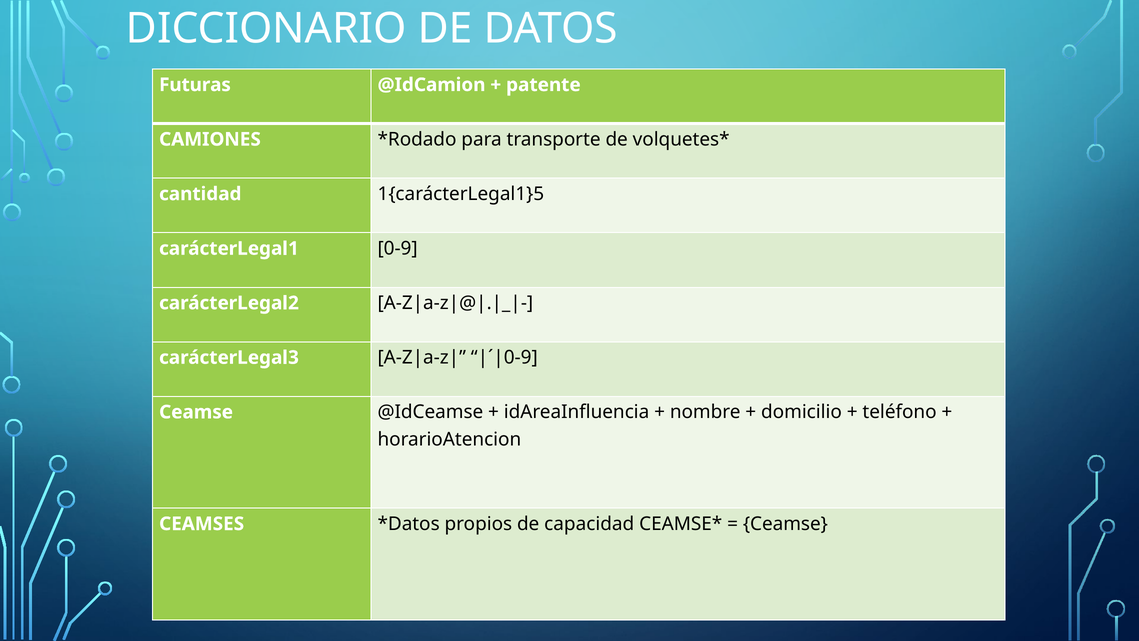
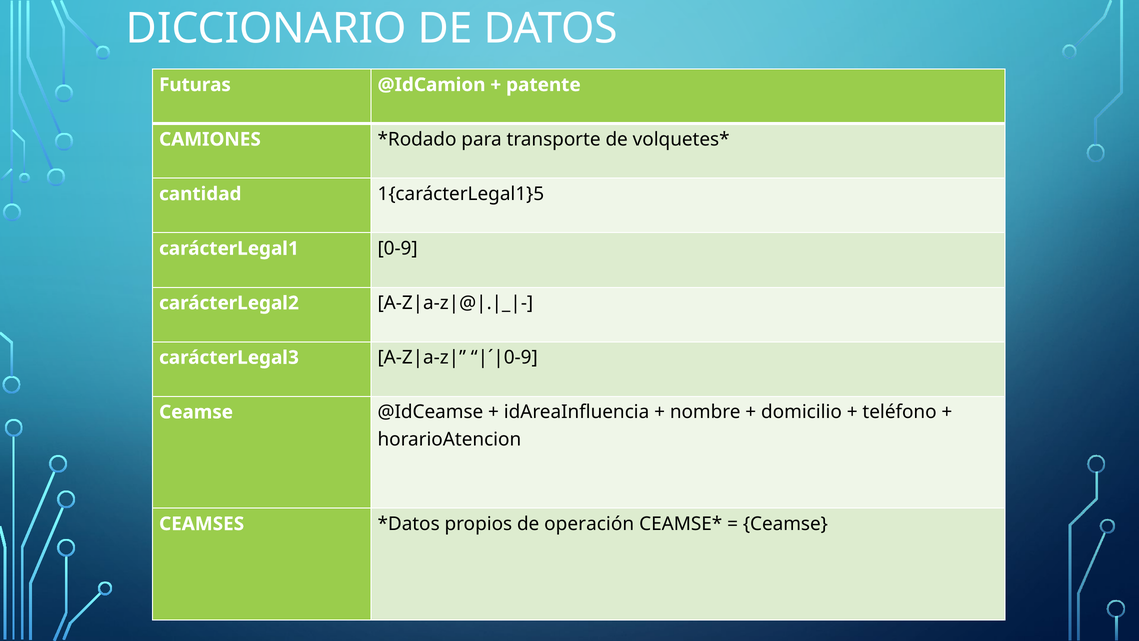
capacidad: capacidad -> operación (589, 524)
